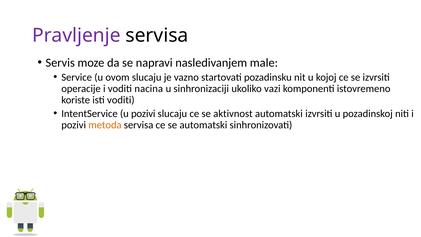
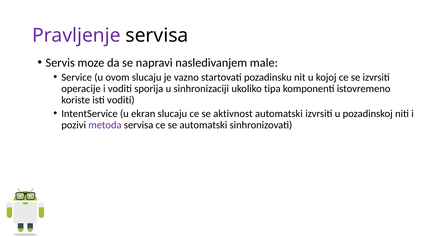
nacina: nacina -> sporija (149, 89)
vazi: vazi -> tipa (272, 89)
u pozivi: pozivi -> ekran (143, 113)
metoda colour: orange -> purple (105, 125)
